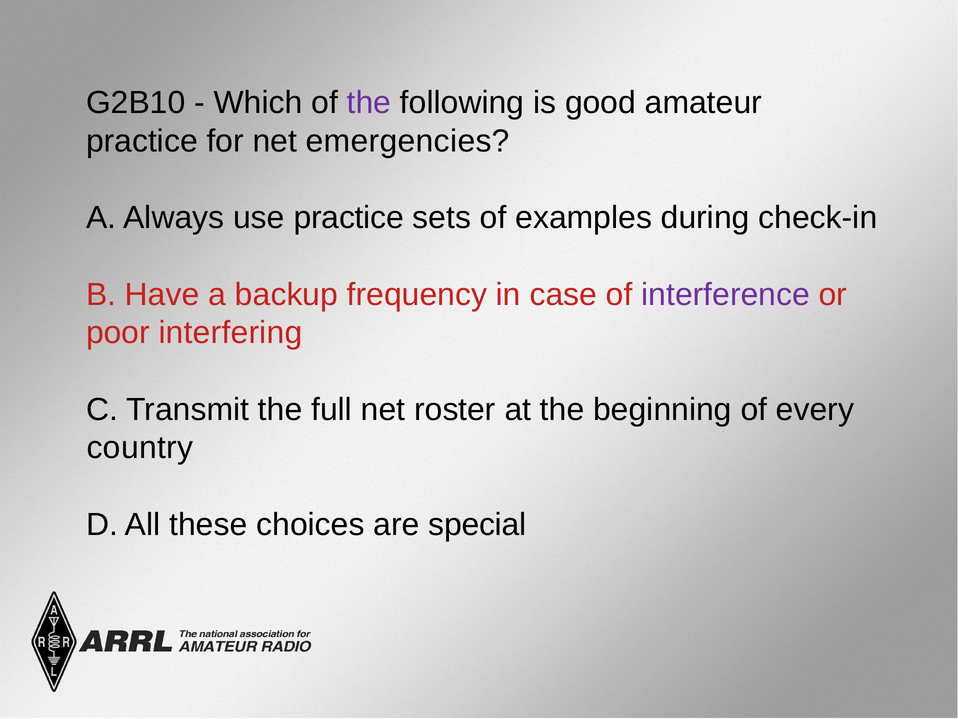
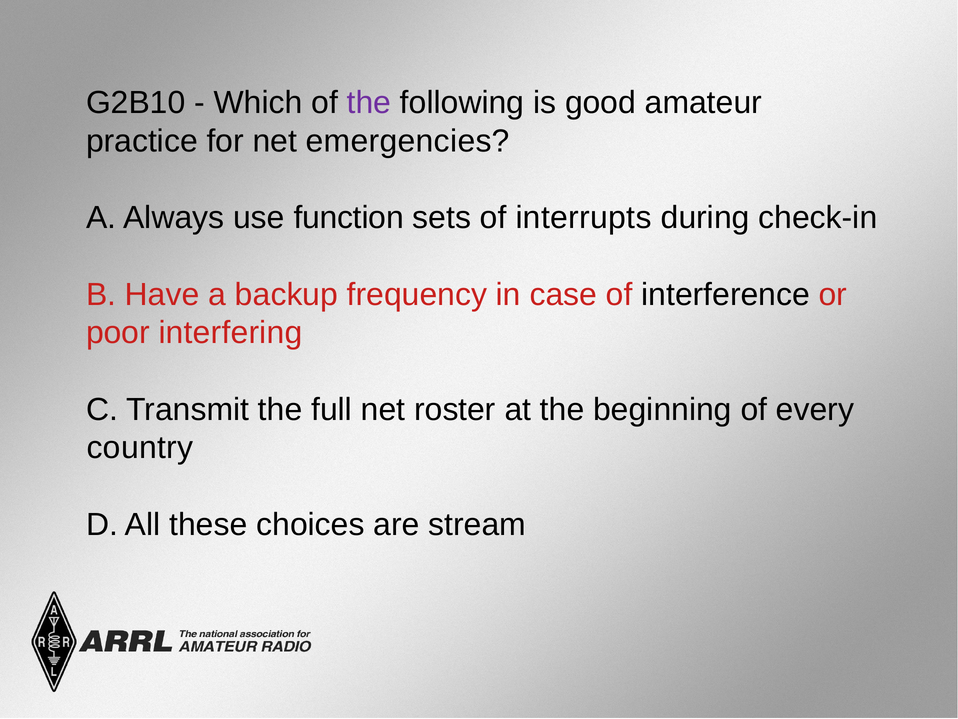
use practice: practice -> function (349, 218)
examples: examples -> interrupts (584, 218)
interference colour: purple -> black (726, 294)
special: special -> stream (477, 524)
